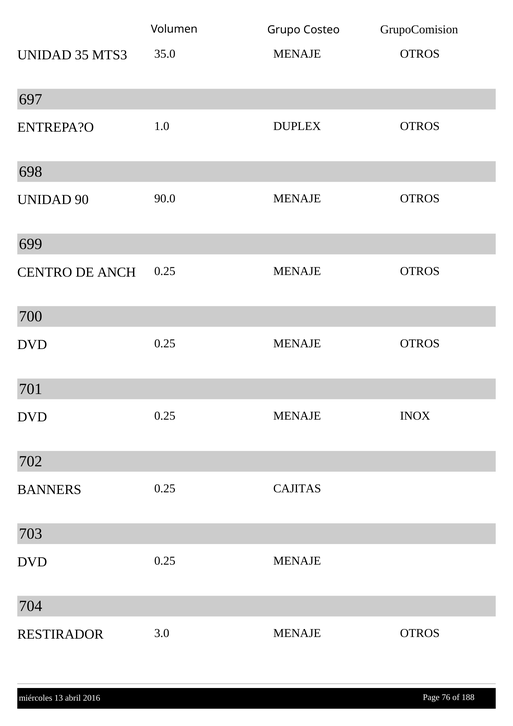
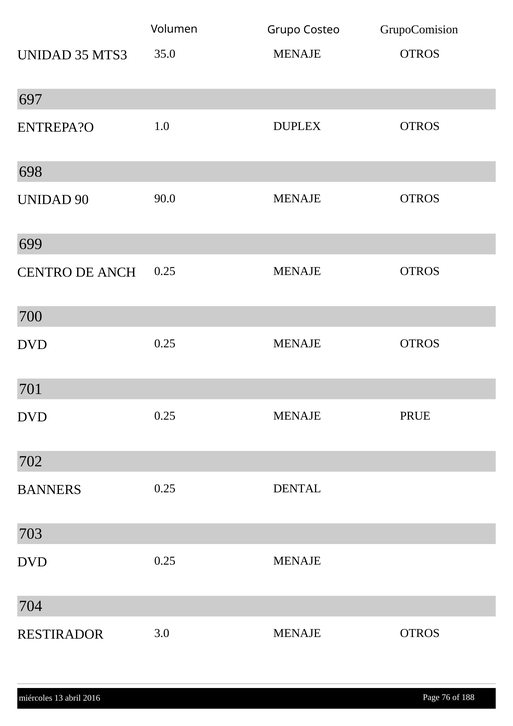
INOX: INOX -> PRUE (415, 416)
CAJITAS: CAJITAS -> DENTAL (297, 488)
